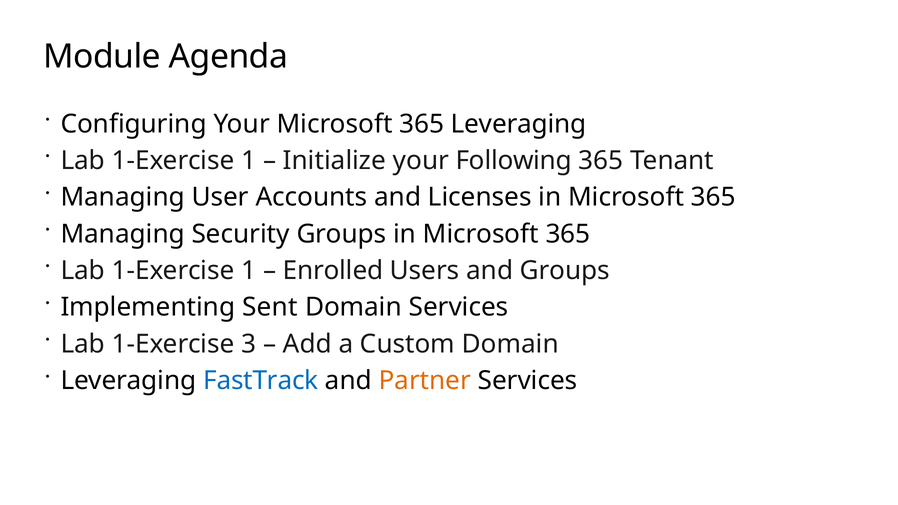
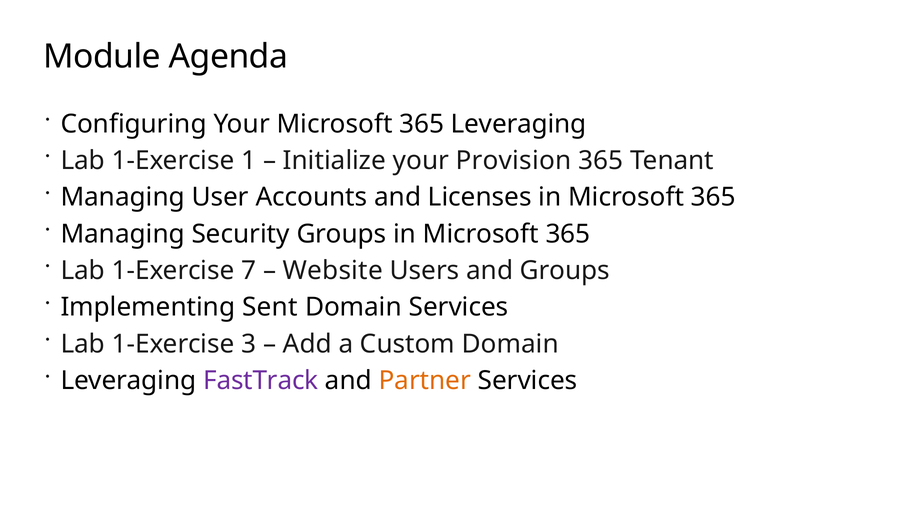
Following: Following -> Provision (514, 161)
1: 1 -> 7 (249, 271)
Enrolled: Enrolled -> Website (333, 271)
FastTrack colour: blue -> purple (261, 381)
